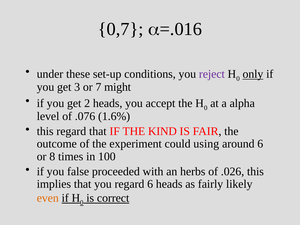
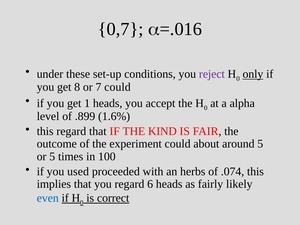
3: 3 -> 8 (77, 87)
7 might: might -> could (117, 87)
2: 2 -> 1 (87, 103)
.076: .076 -> .899 (85, 116)
using: using -> about (206, 144)
around 6: 6 -> 5 (260, 144)
or 8: 8 -> 5 (52, 156)
false: false -> used (78, 171)
.026: .026 -> .074 (233, 171)
even colour: orange -> blue (48, 198)
